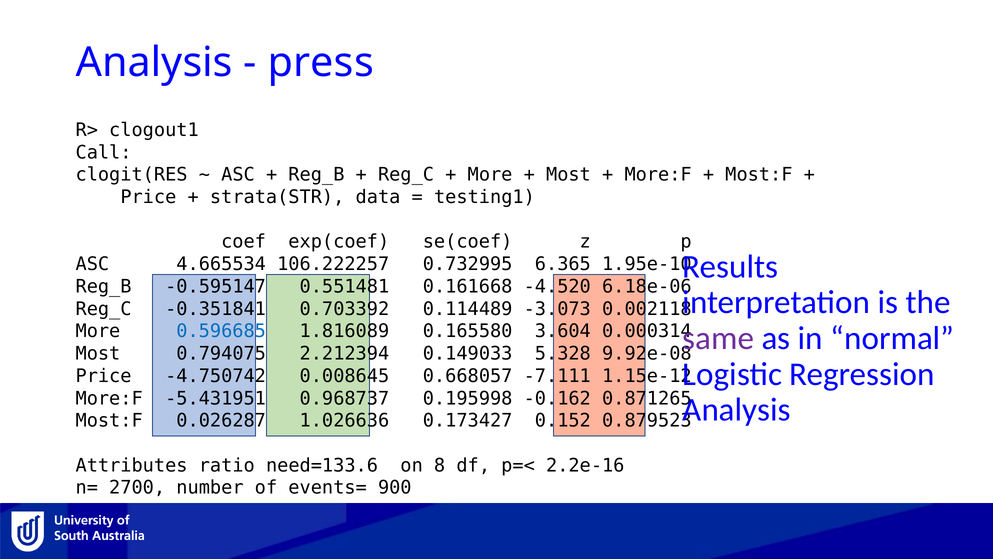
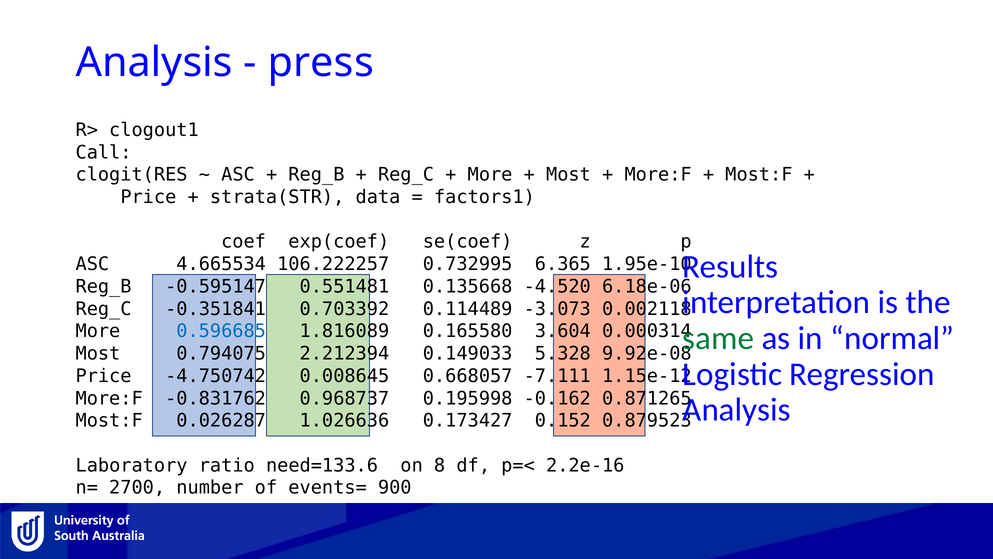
testing1: testing1 -> factors1 (484, 197)
0.161668: 0.161668 -> 0.135668 (468, 286)
same colour: purple -> green (718, 338)
-5.431951: -5.431951 -> -0.831762 (216, 398)
Attributes: Attributes -> Laboratory (132, 465)
